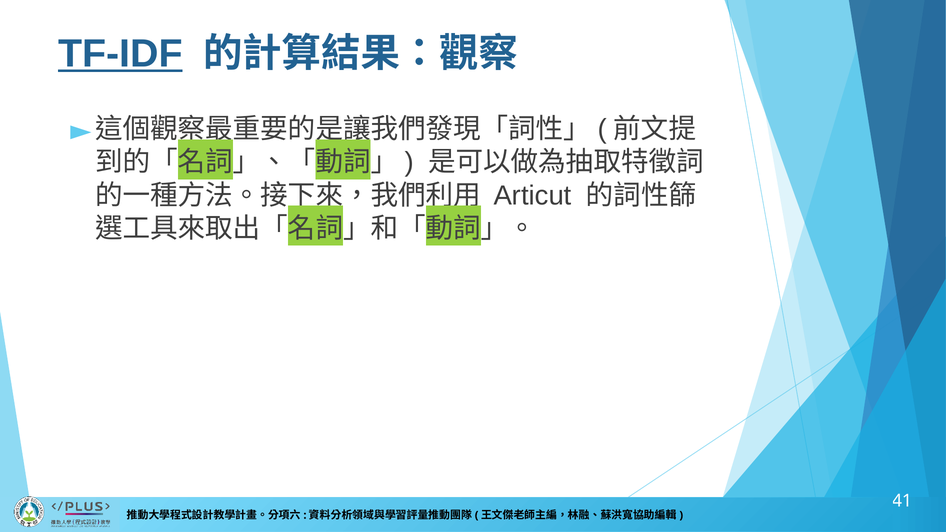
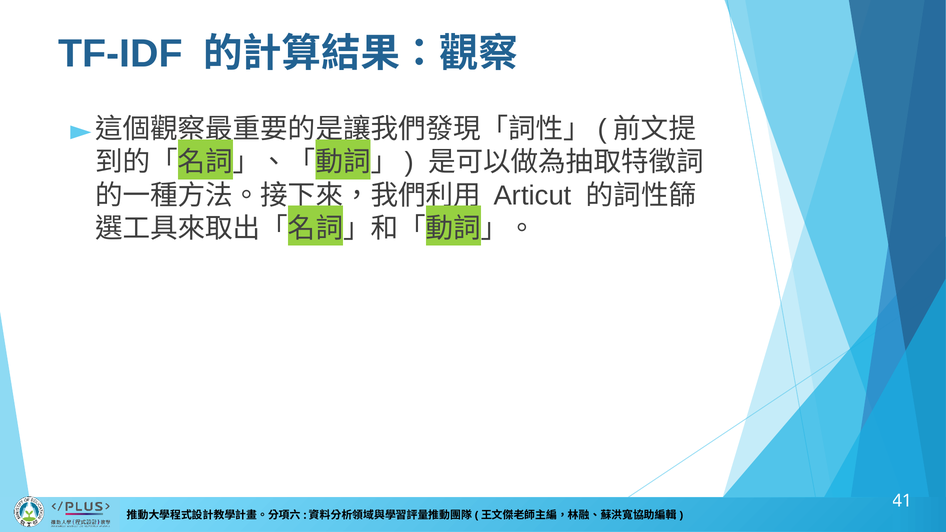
TF-IDF underline: present -> none (120, 54)
